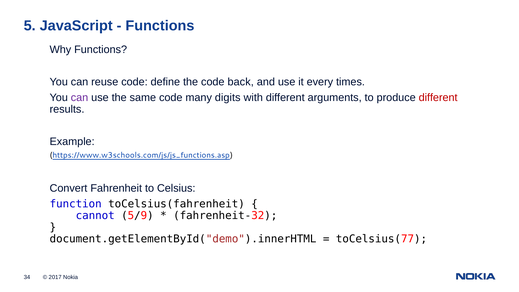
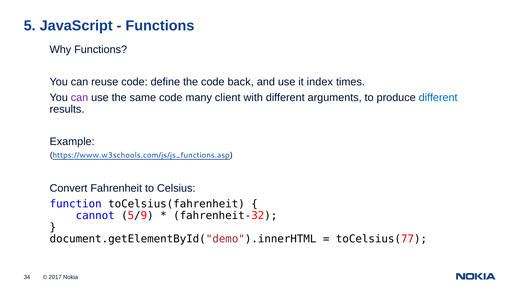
every: every -> index (320, 82)
digits: digits -> client (228, 98)
different colour: red -> blue (438, 98)
